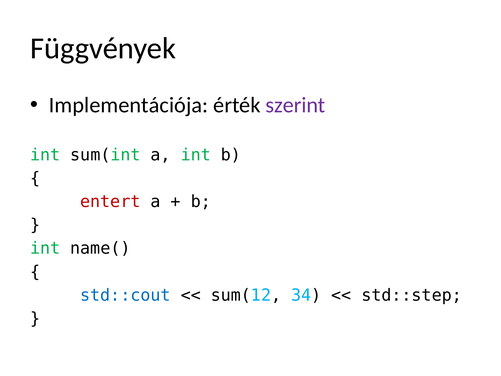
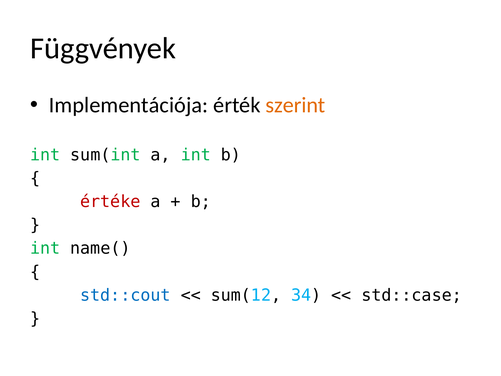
szerint colour: purple -> orange (295, 105)
entert: entert -> értéke (110, 202)
std::step: std::step -> std::case (412, 295)
